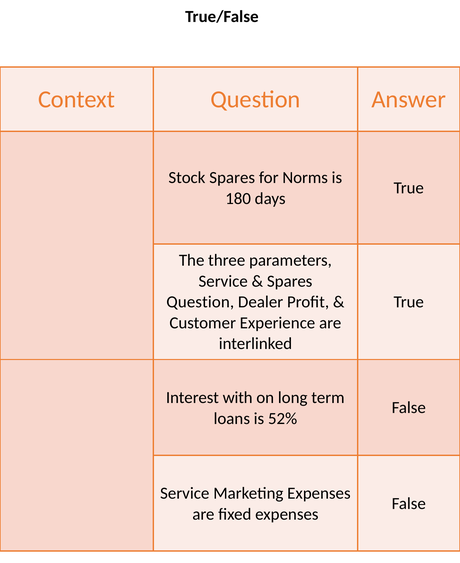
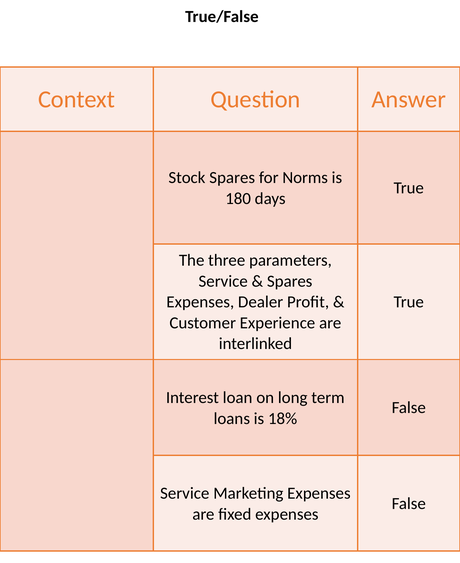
Question: Question -> Expenses (200, 302)
with: with -> loan (238, 397)
52%: 52% -> 18% (283, 418)
